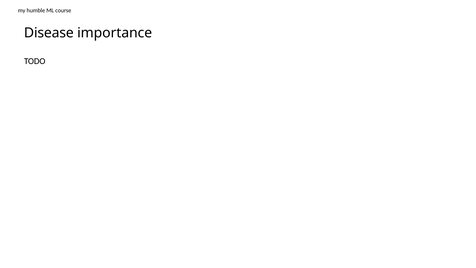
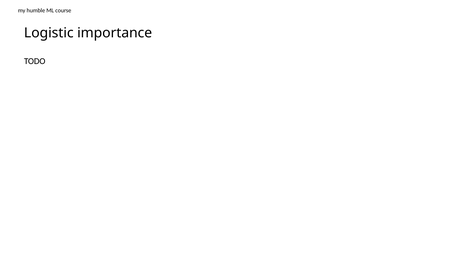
Disease: Disease -> Logistic (49, 33)
